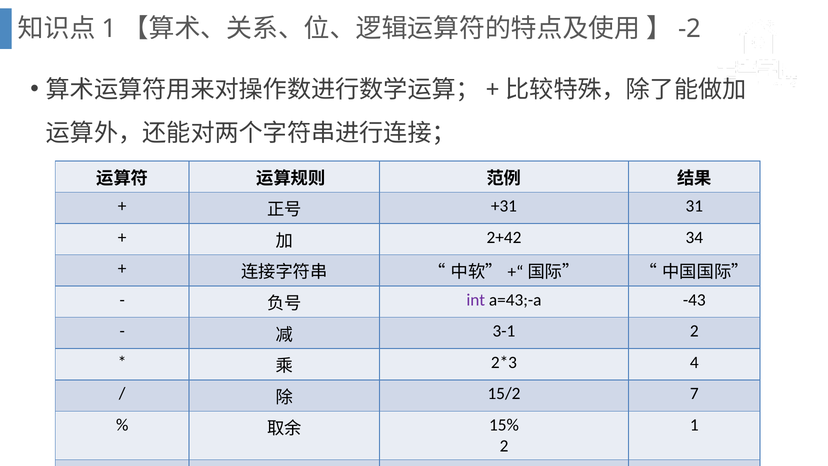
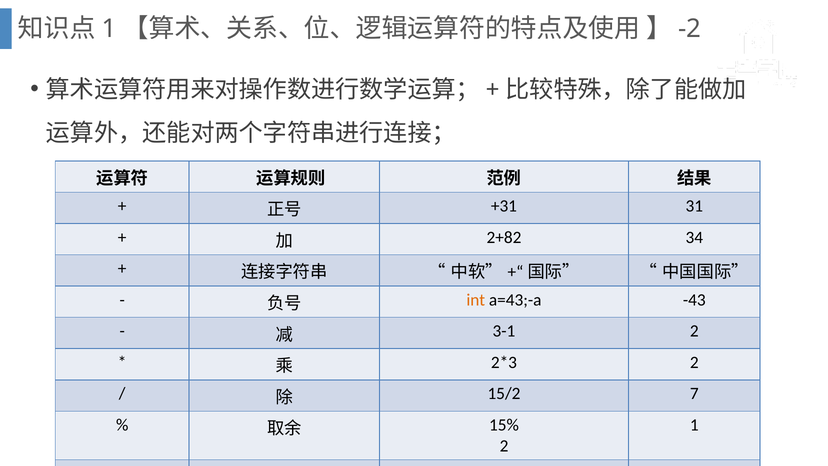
2+42: 2+42 -> 2+82 (504, 237)
int colour: purple -> orange (476, 300)
4: 4 -> 2 (694, 362)
